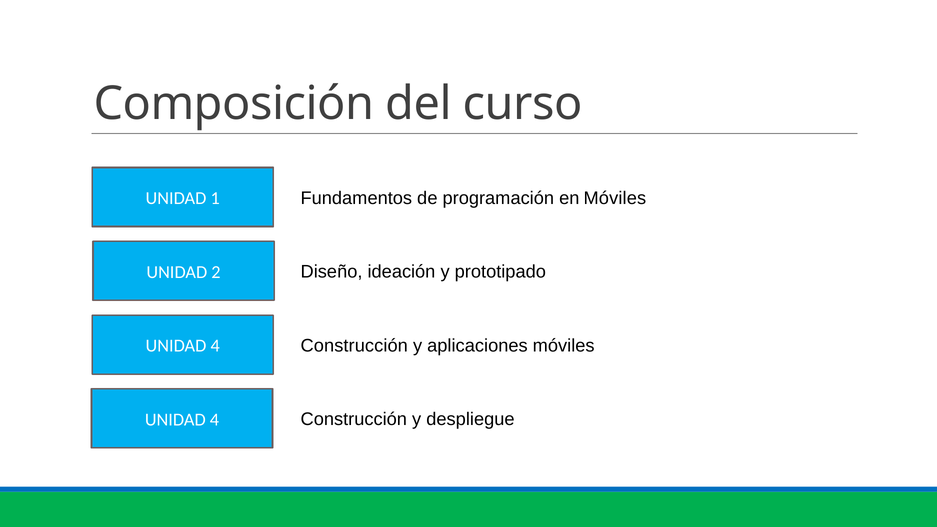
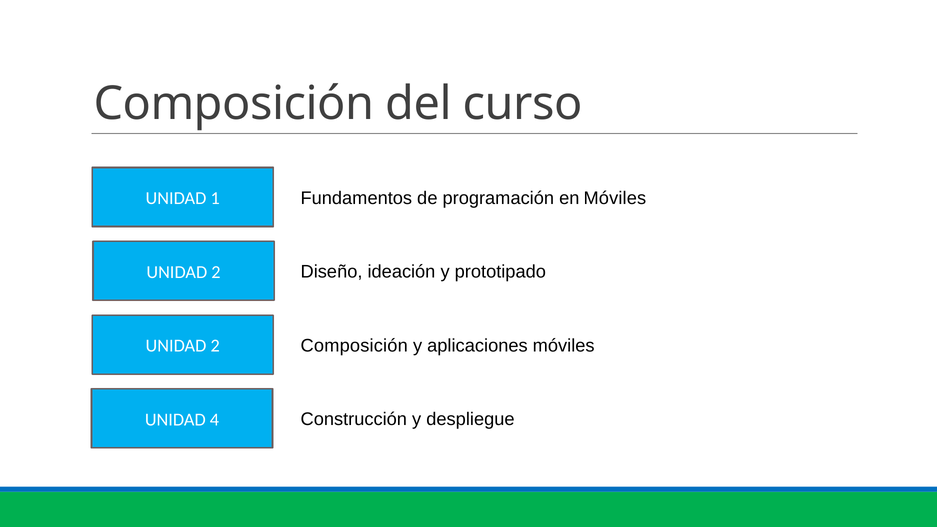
Construcción: Construcción -> Composición (354, 346)
4: 4 -> 2 (215, 346)
